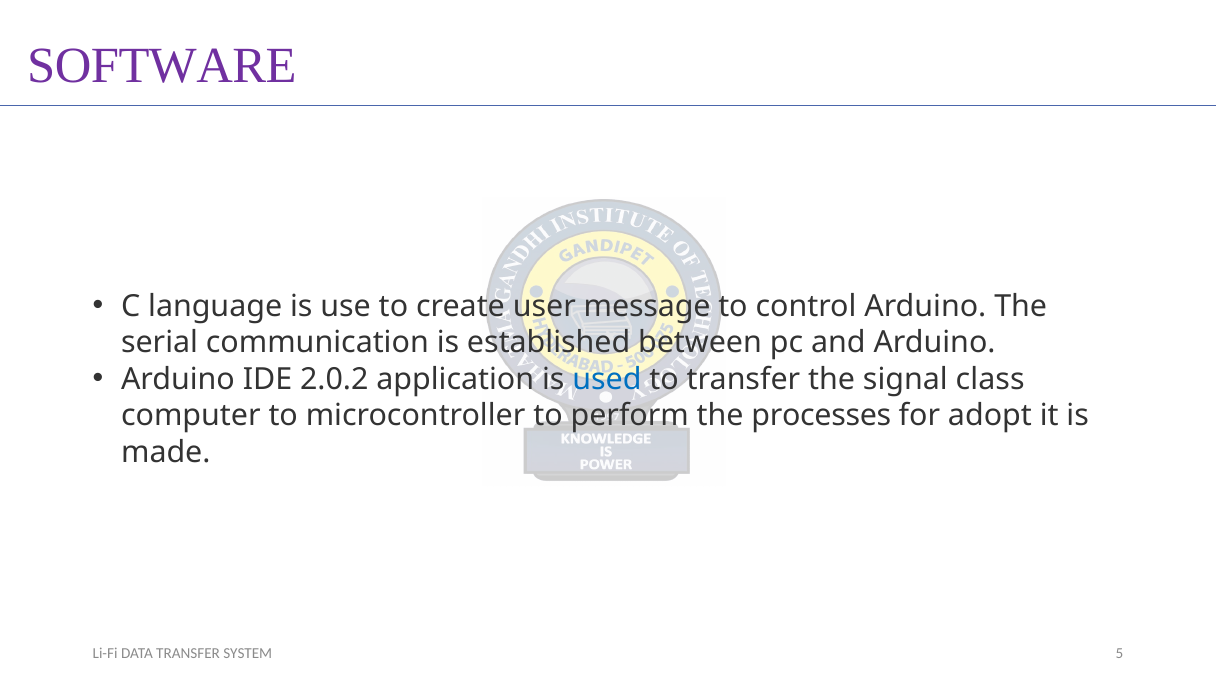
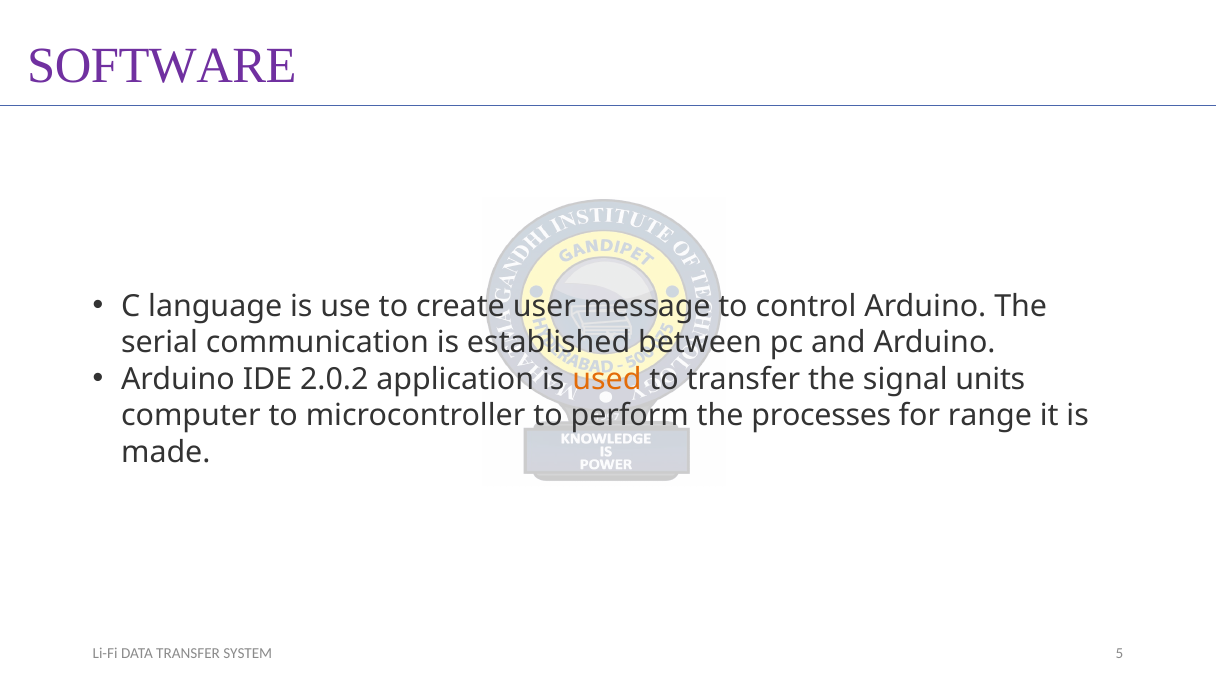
used colour: blue -> orange (607, 379)
class: class -> units (990, 379)
adopt: adopt -> range (990, 416)
